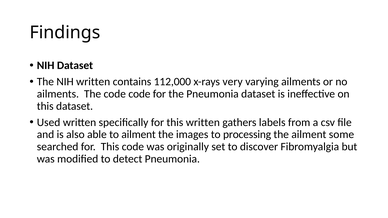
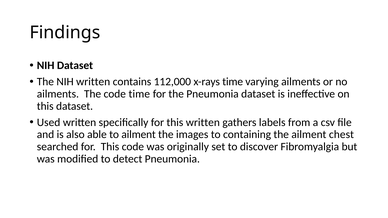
x-rays very: very -> time (233, 82)
code code: code -> time (139, 94)
processing: processing -> containing (247, 135)
some: some -> chest (341, 135)
